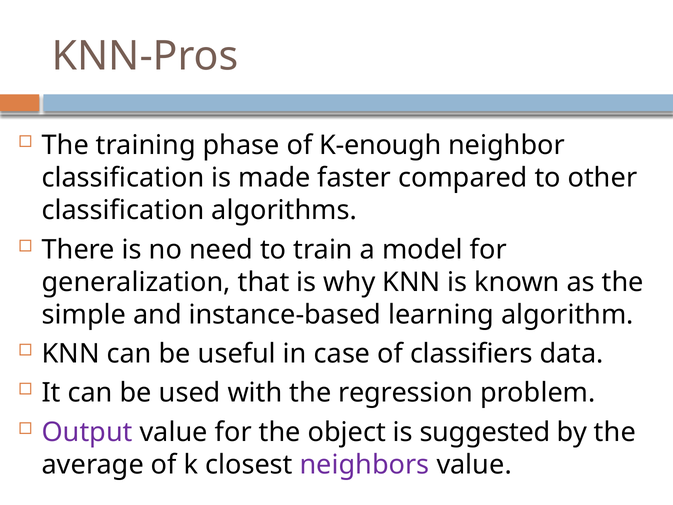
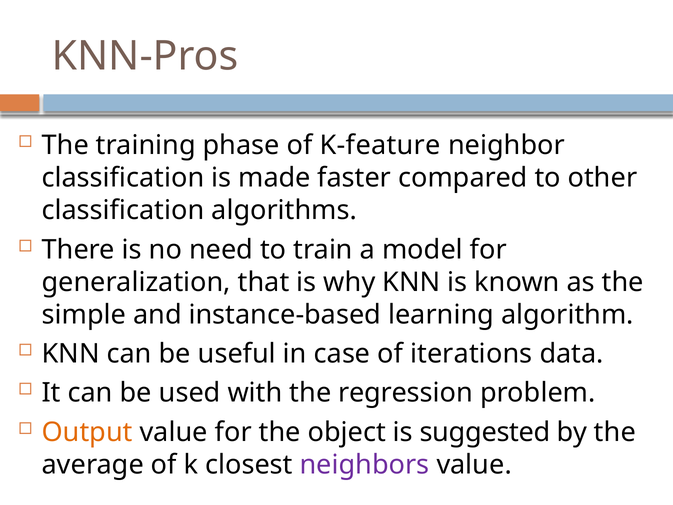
K-enough: K-enough -> K-feature (380, 145)
classifiers: classifiers -> iterations (471, 354)
Output colour: purple -> orange (87, 432)
